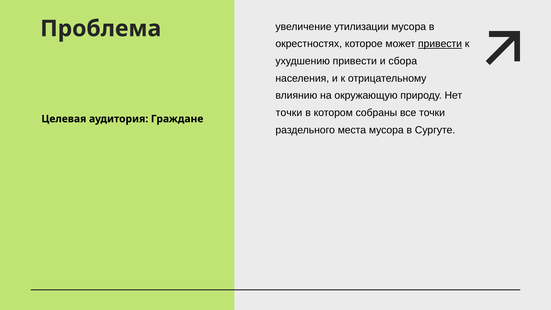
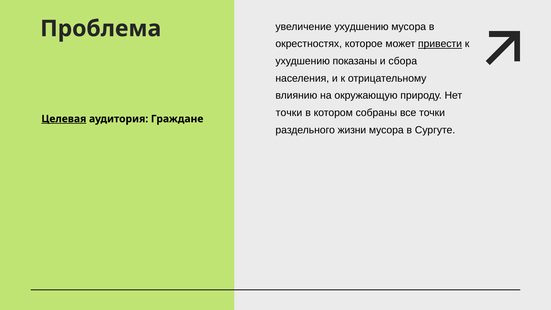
увеличение утилизации: утилизации -> ухудшению (361, 27)
ухудшению привести: привести -> показаны (355, 61)
Целевая underline: none -> present (64, 119)
места: места -> жизни (352, 130)
